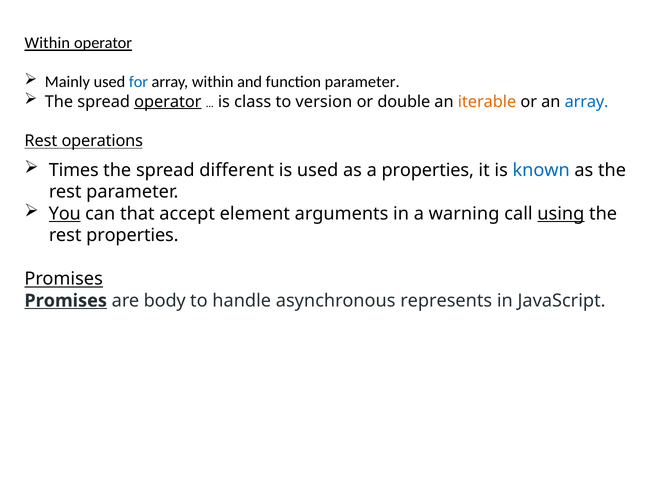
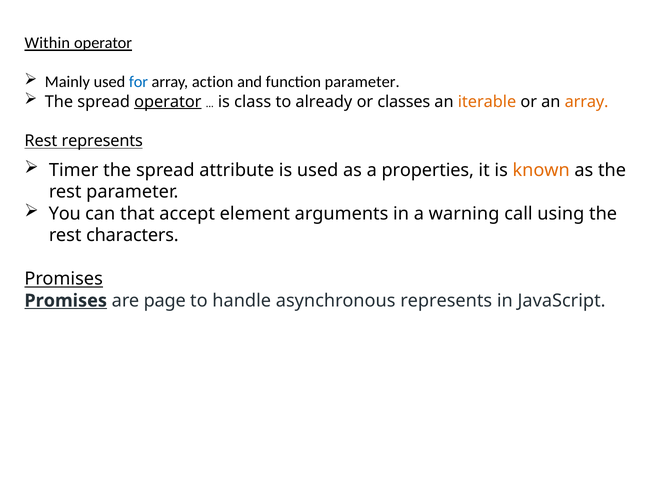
array within: within -> action (213, 82)
version: version -> already (324, 102)
double: double -> classes (404, 102)
array colour: blue -> orange (587, 102)
Rest operations: operations -> represents (102, 141)
Times: Times -> Timer (74, 170)
different: different -> attribute (237, 170)
known colour: blue -> orange (541, 170)
You underline: present -> none (65, 214)
using underline: present -> none (561, 214)
rest properties: properties -> characters (132, 236)
body: body -> page (165, 301)
